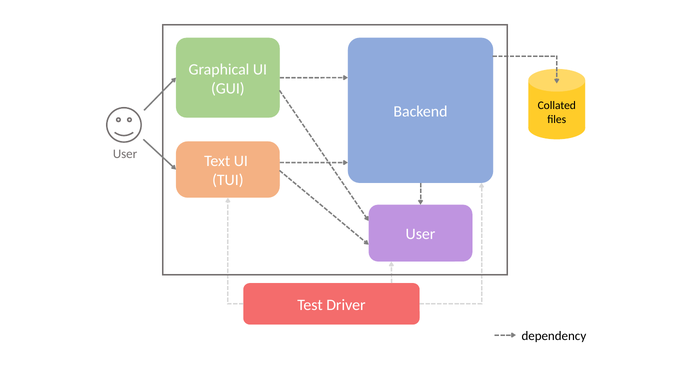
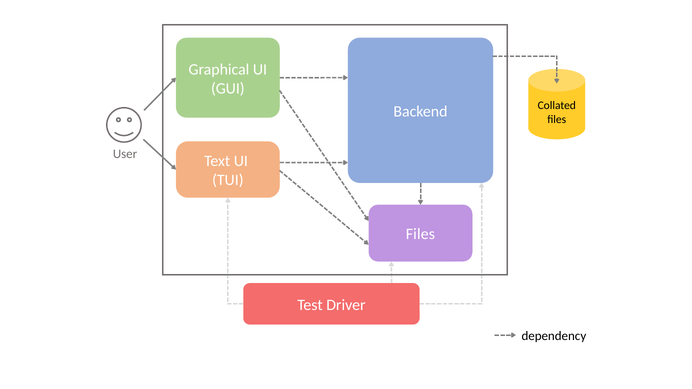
User: User -> Files (420, 234)
